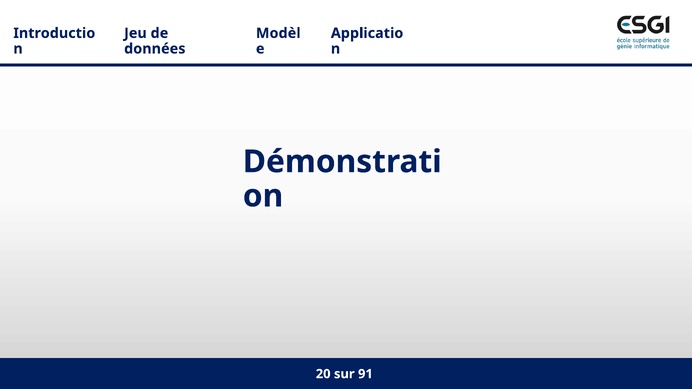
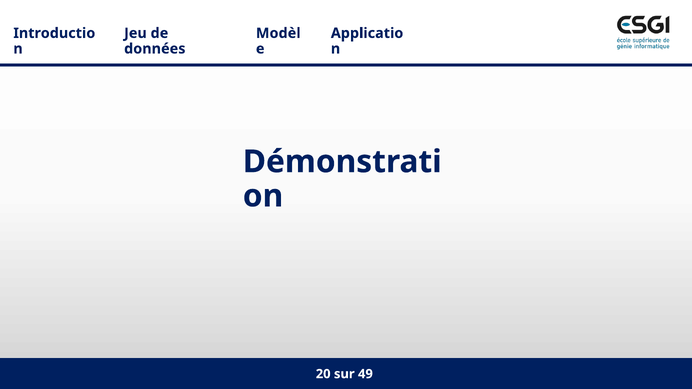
91: 91 -> 49 (365, 374)
